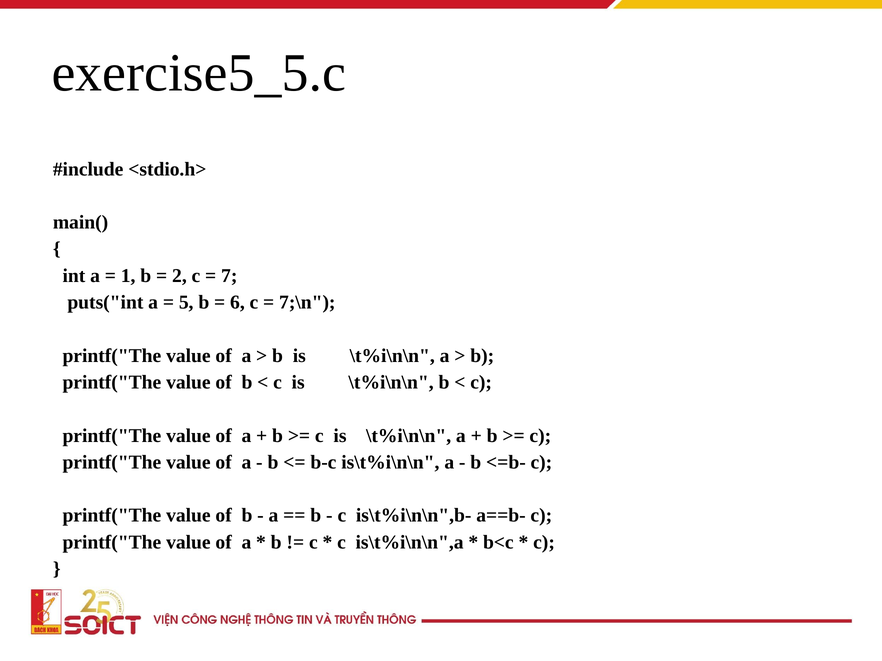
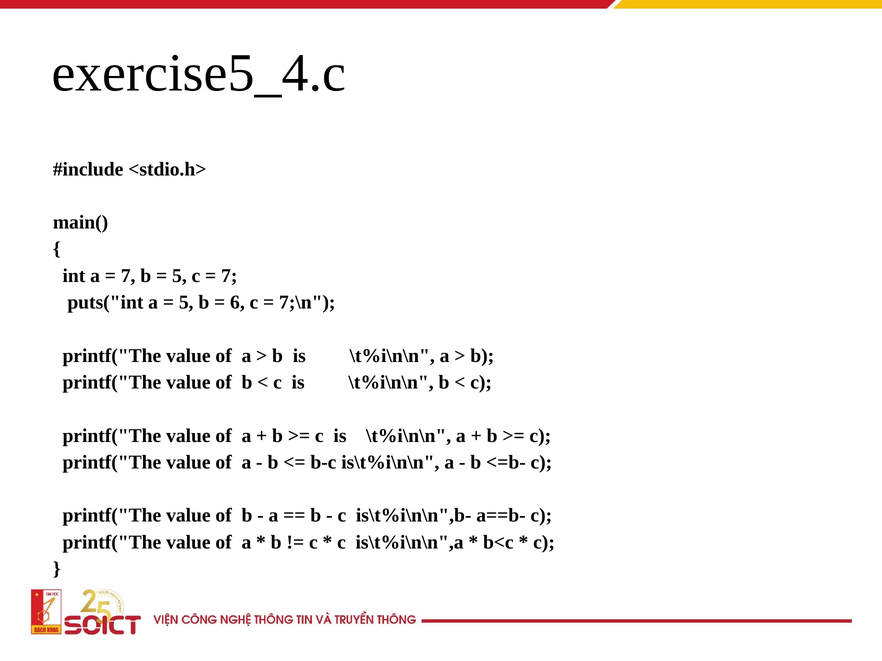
exercise5_5.c: exercise5_5.c -> exercise5_4.c (199, 73)
1: 1 -> 7 (128, 276)
2: 2 -> 5 (179, 276)
